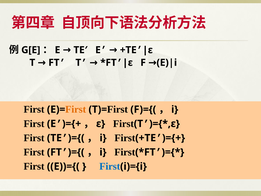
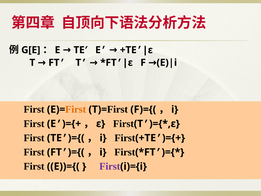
First colour: blue -> purple (110, 166)
